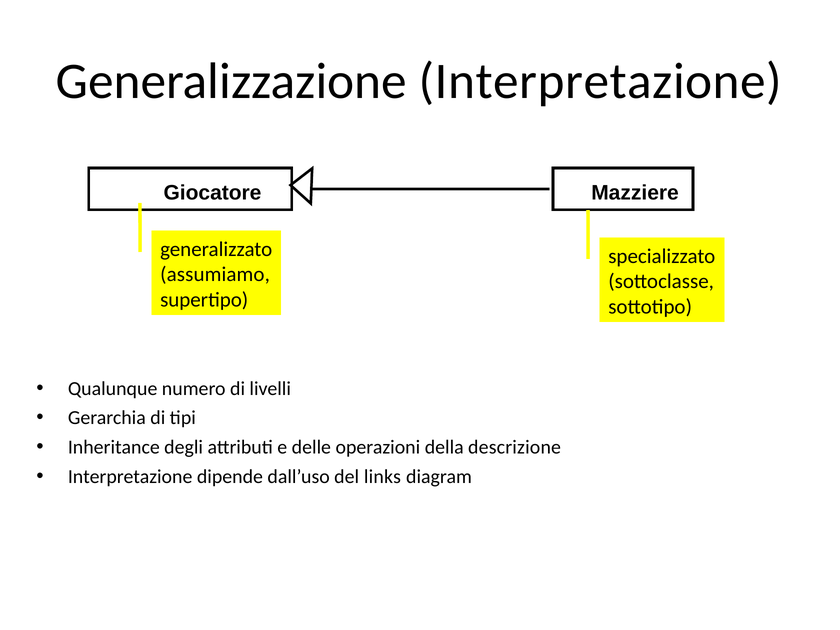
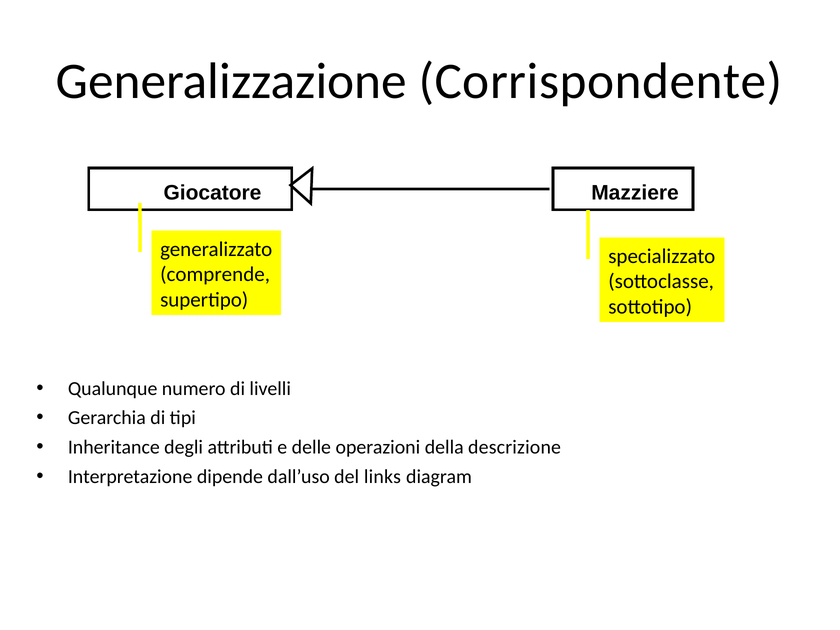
Generalizzazione Interpretazione: Interpretazione -> Corrispondente (600, 81)
assumiamo: assumiamo -> comprende (215, 274)
